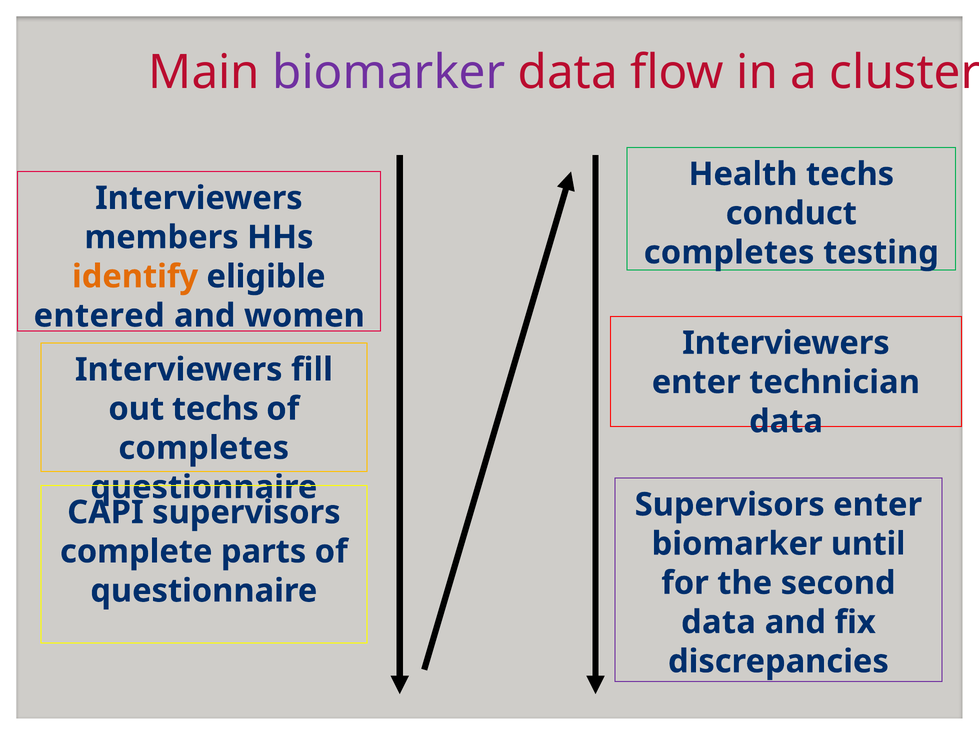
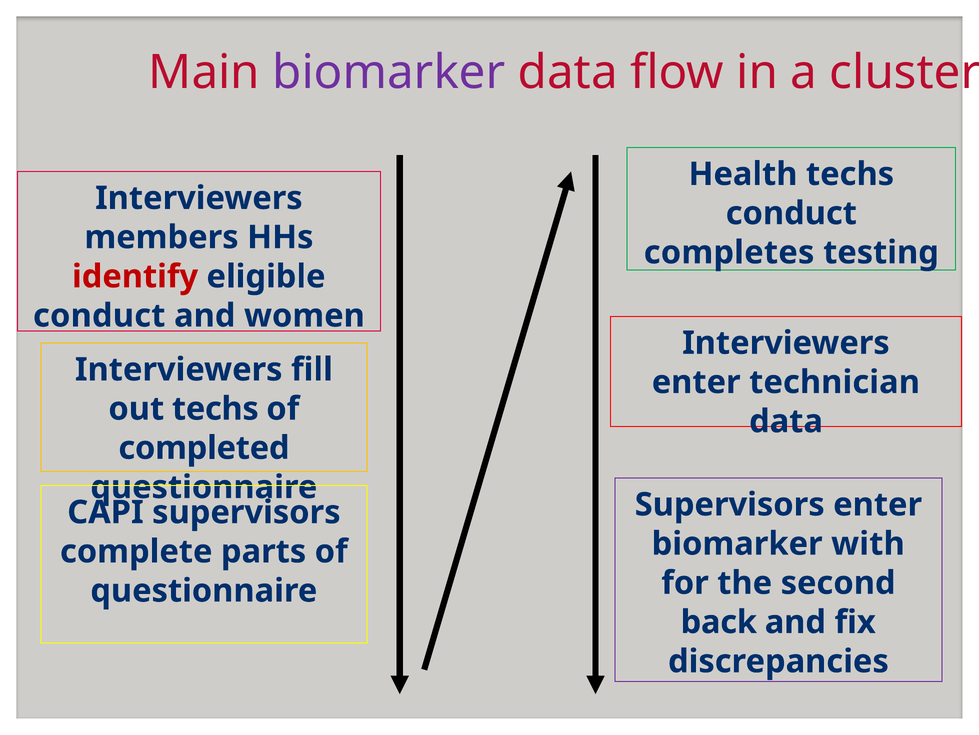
identify colour: orange -> red (135, 276)
entered: entered -> conduct (99, 315)
completes: completes -> completed (204, 448)
until: until -> with (868, 543)
data: data -> back (719, 622)
